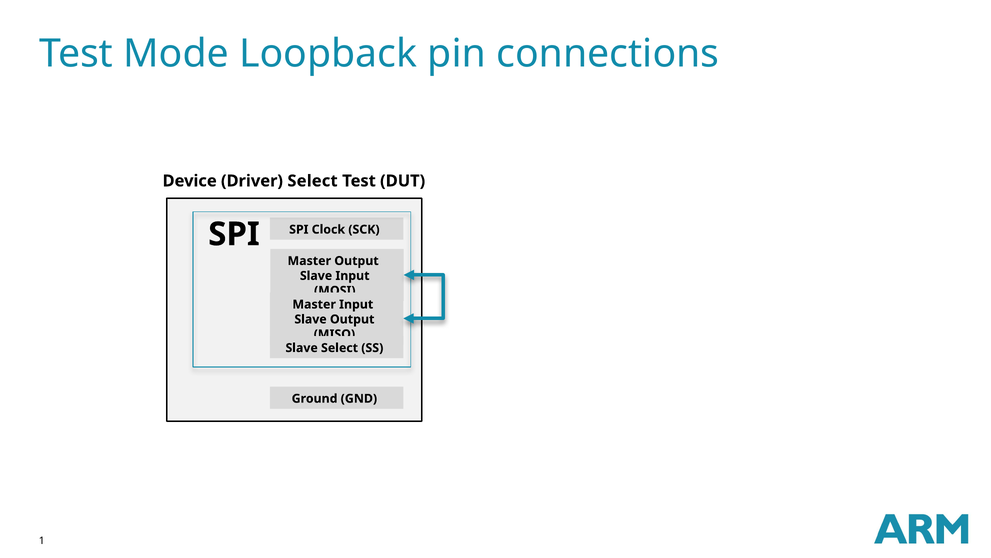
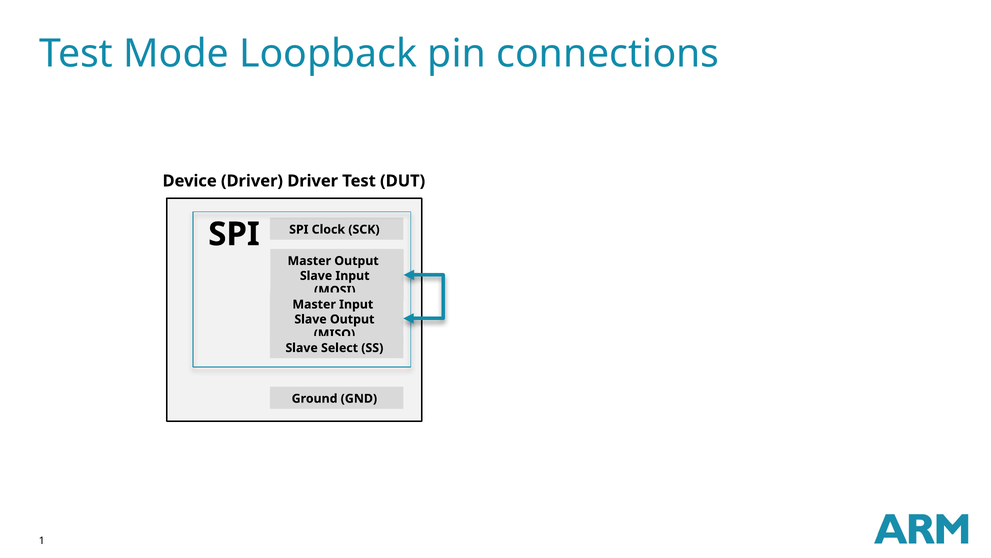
Driver Select: Select -> Driver (313, 181)
